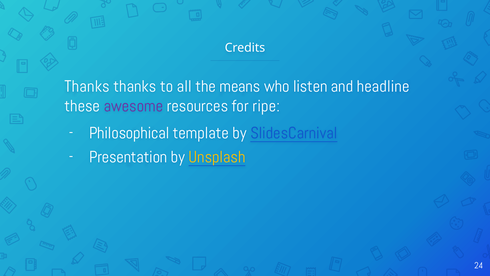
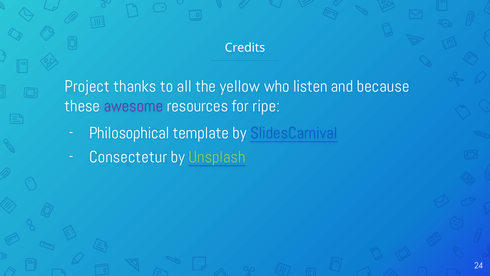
Thanks: Thanks -> Project (87, 86)
means: means -> yellow (240, 86)
headline: headline -> because (383, 86)
Presentation: Presentation -> Consectetur (128, 157)
Unsplash colour: yellow -> light green (217, 157)
